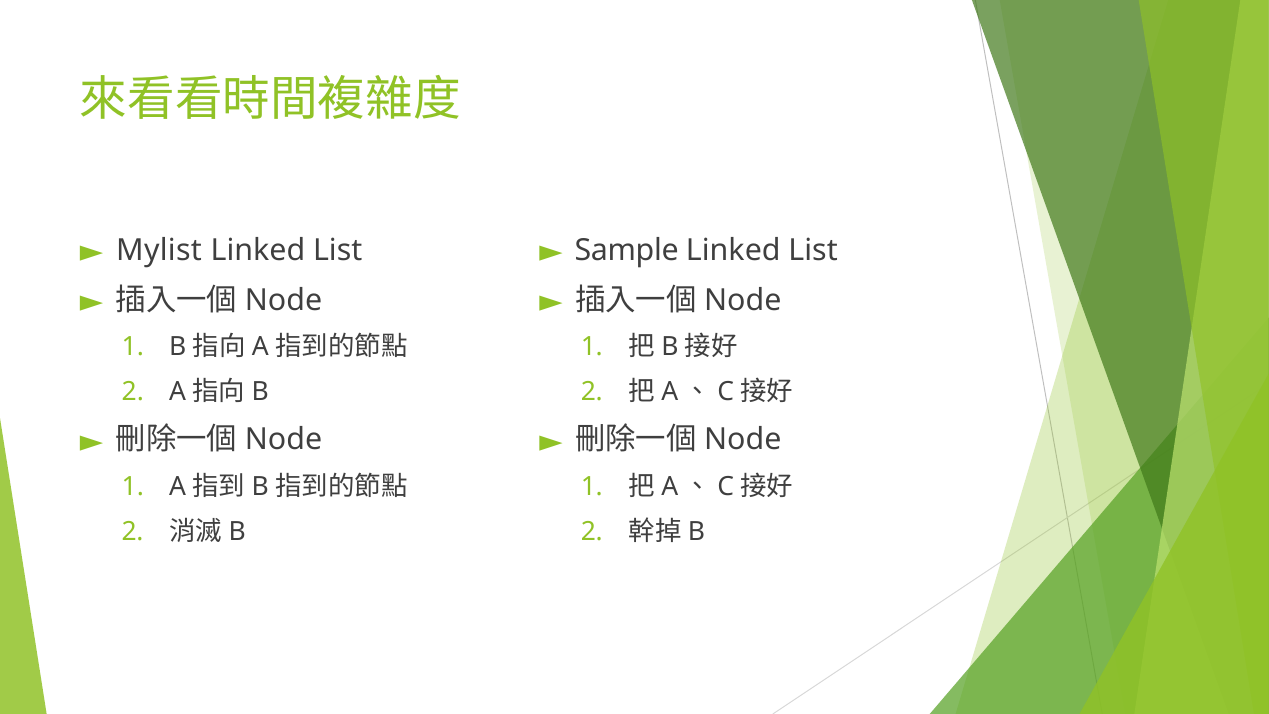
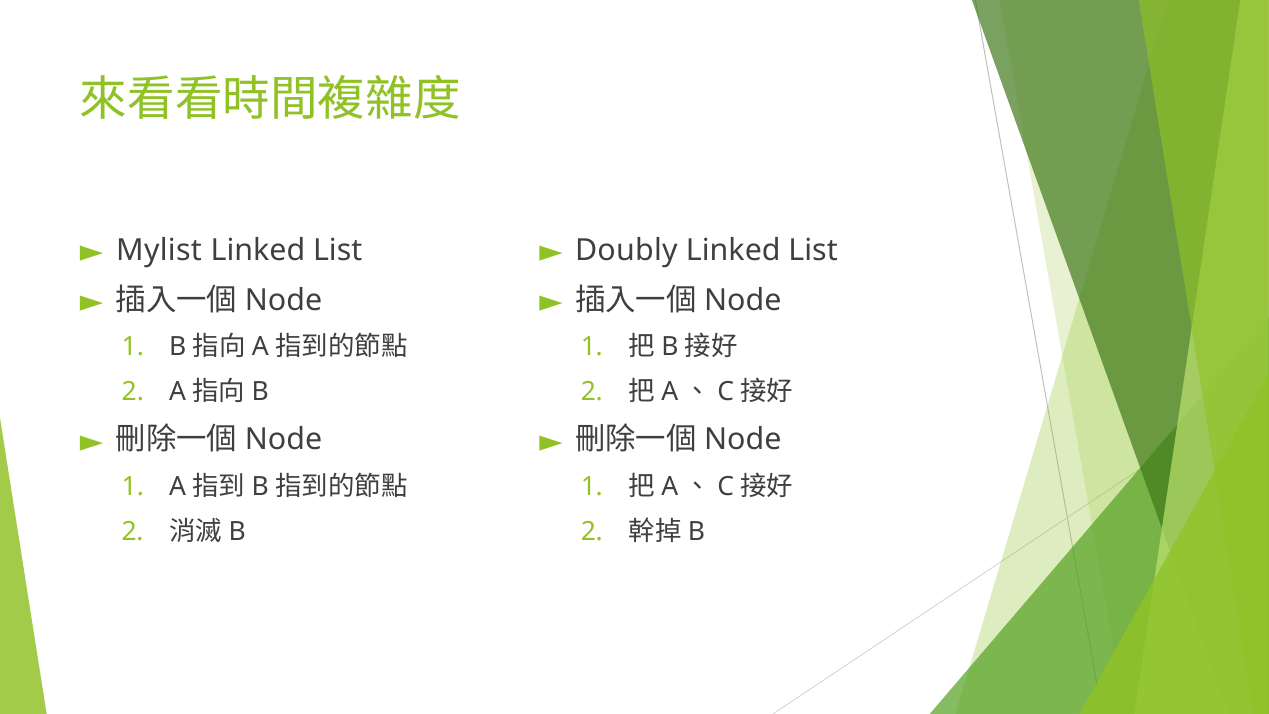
Sample: Sample -> Doubly (626, 250)
